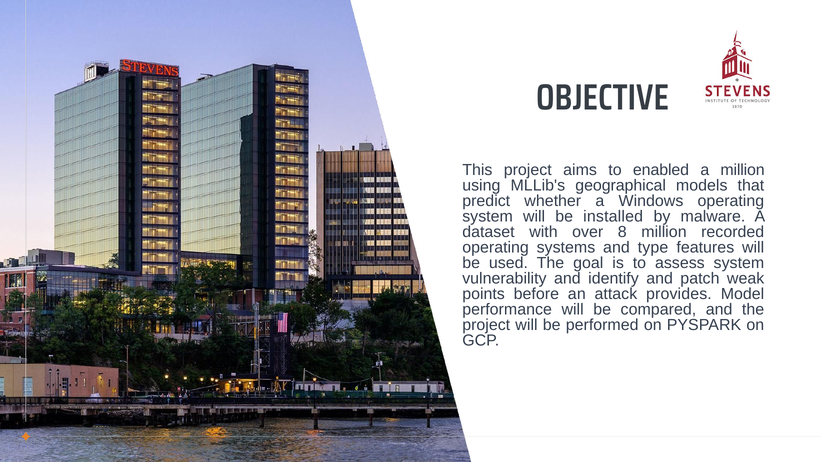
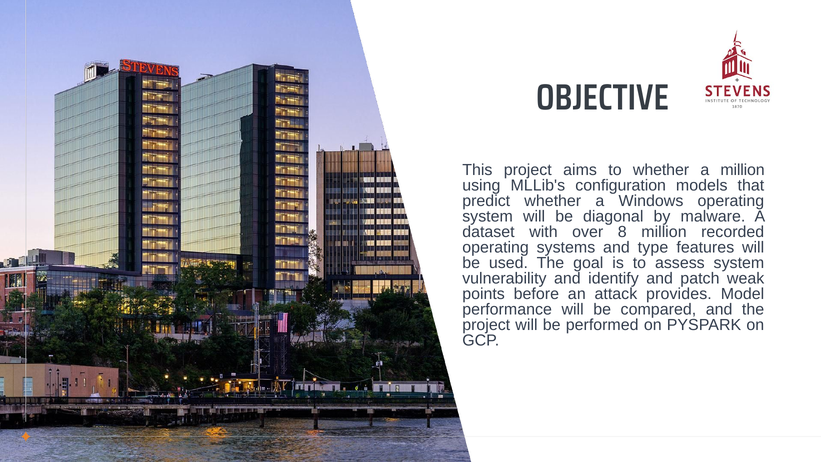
to enabled: enabled -> whether (661, 170)
geographical: geographical -> configuration (621, 185)
installed: installed -> diagonal (613, 216)
